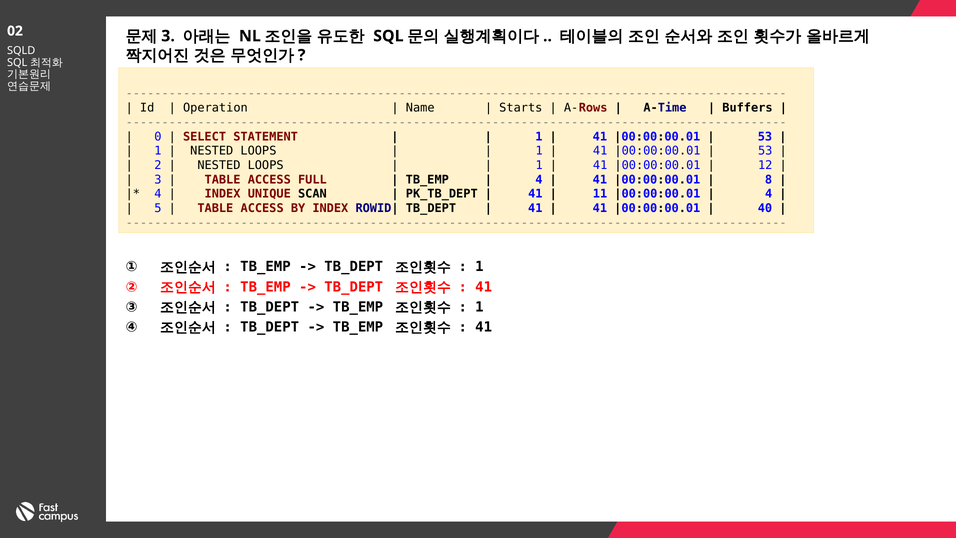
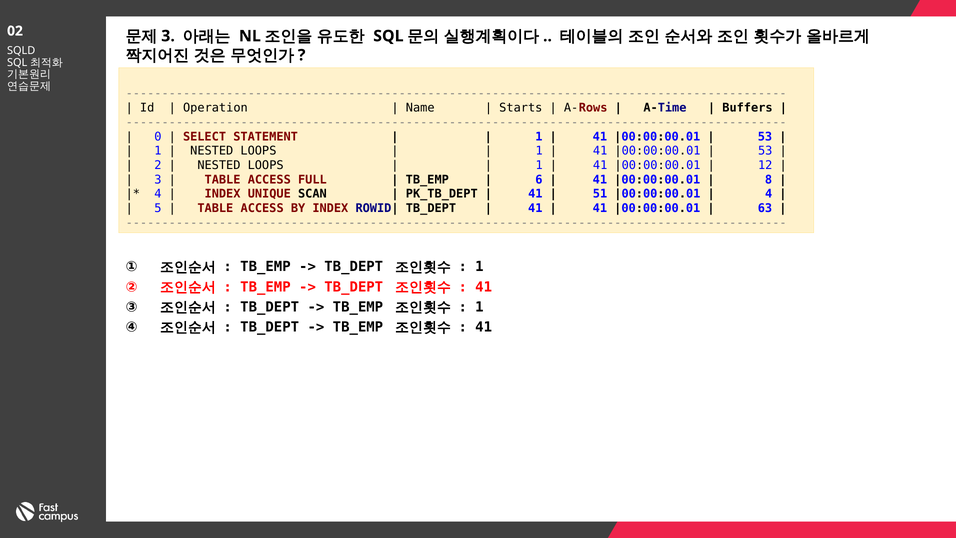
4: 4 -> 6 (539, 180)
11: 11 -> 51 (600, 194)
40: 40 -> 63 (765, 208)
